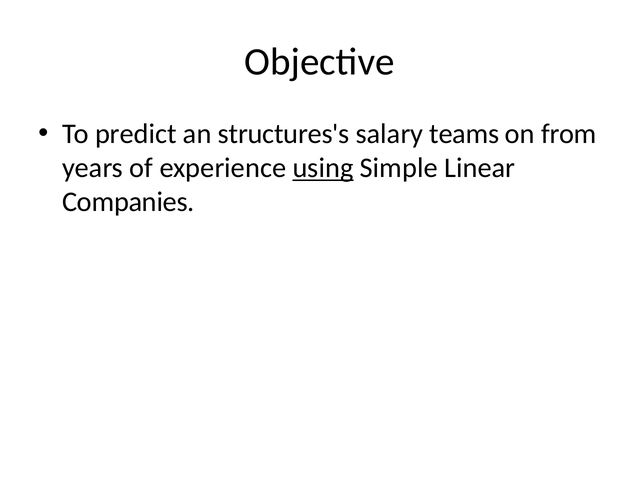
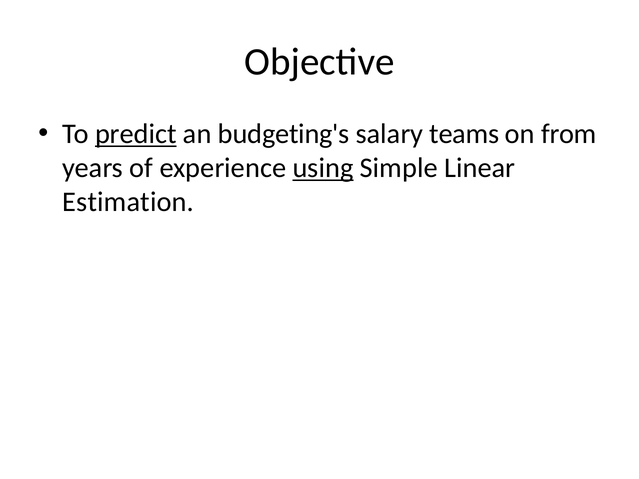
predict underline: none -> present (136, 134)
structures's: structures's -> budgeting's (284, 134)
Companies: Companies -> Estimation (128, 202)
